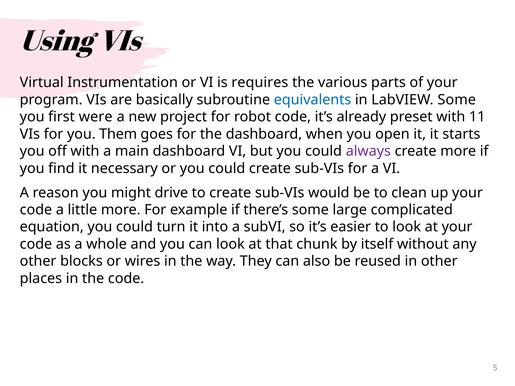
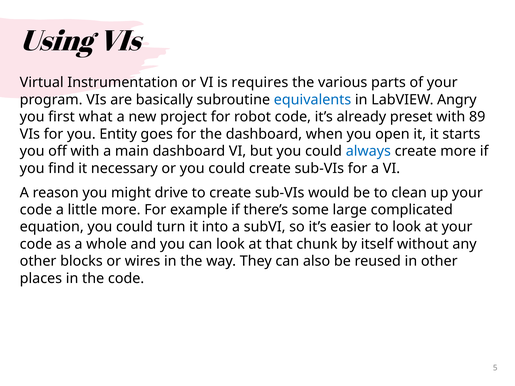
LabVIEW Some: Some -> Angry (457, 100)
were: were -> what (96, 117)
11: 11 -> 89 (477, 117)
Them: Them -> Entity (118, 134)
always colour: purple -> blue (368, 151)
